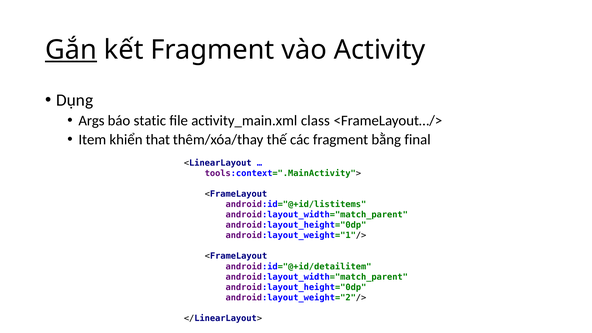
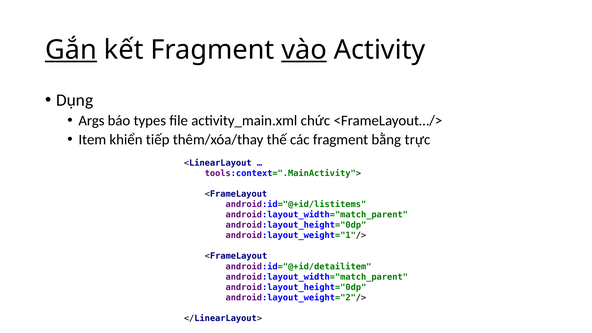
vào underline: none -> present (304, 50)
static: static -> types (150, 120)
class: class -> chức (315, 120)
that: that -> tiếp (158, 140)
final: final -> trực (417, 140)
